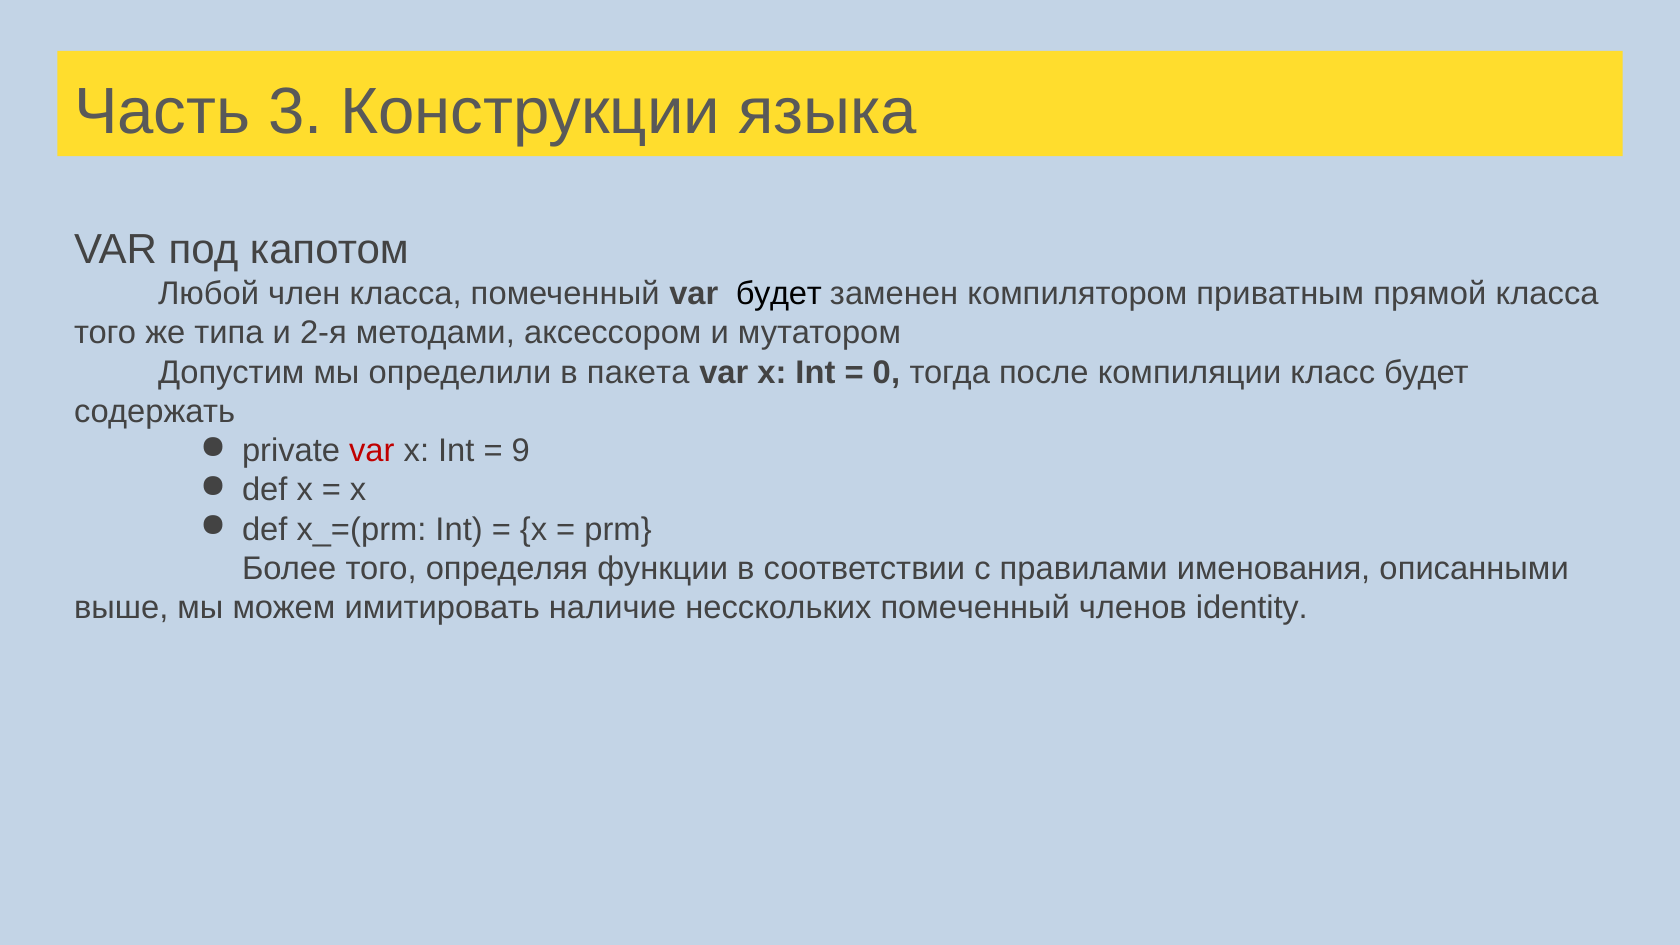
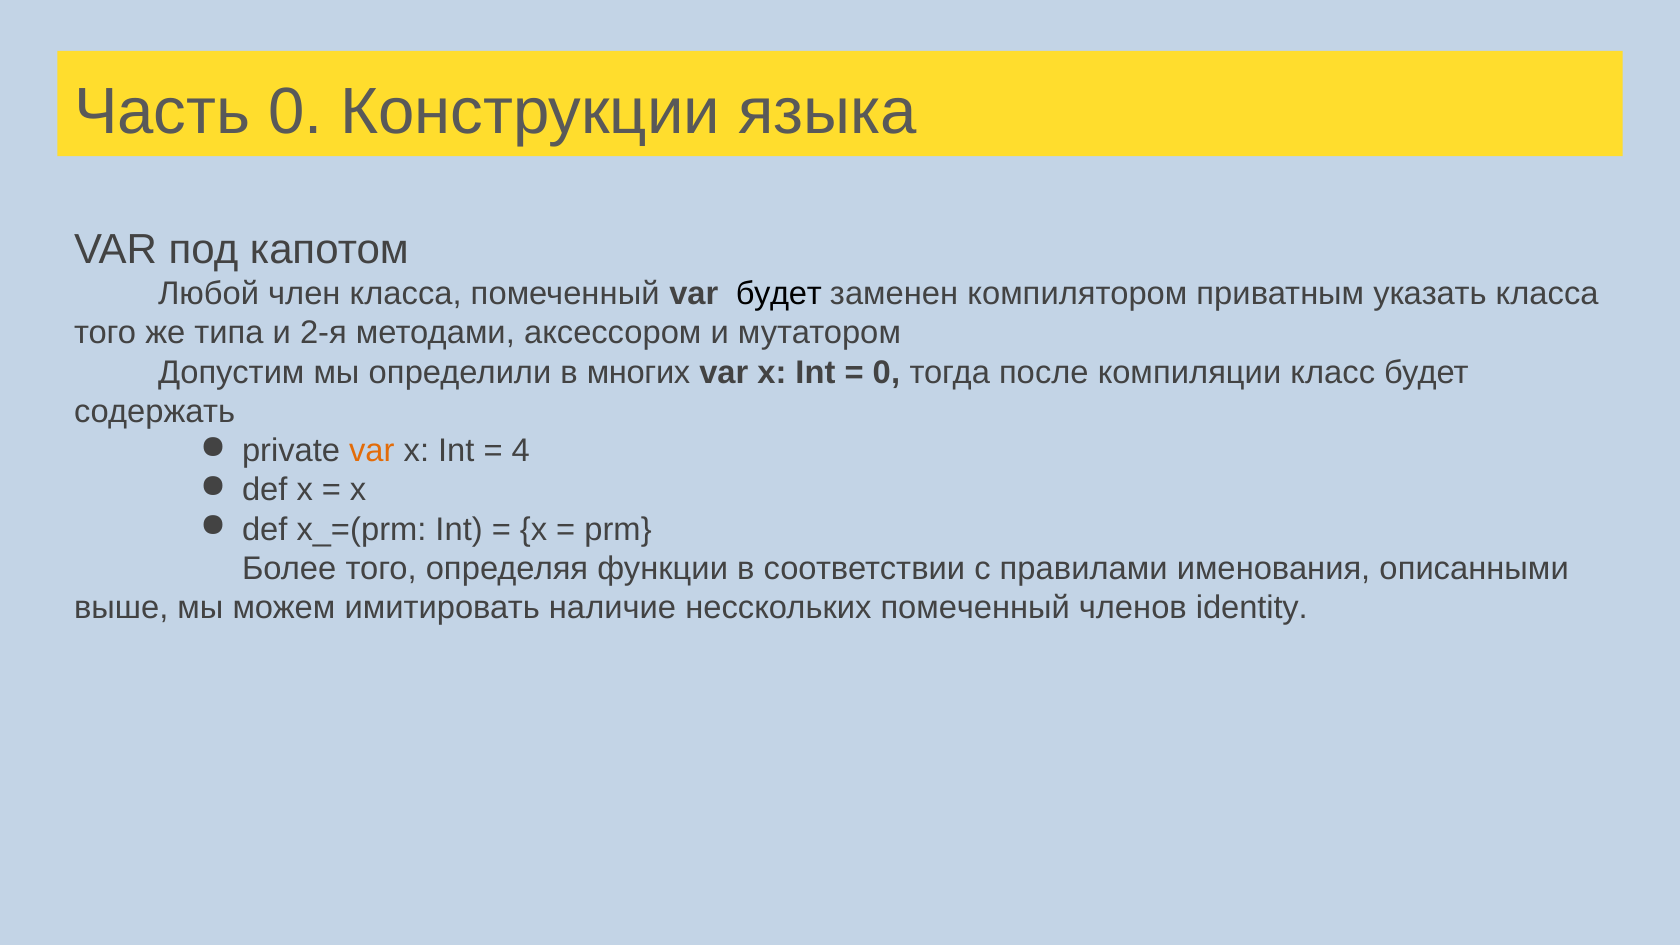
Часть 3: 3 -> 0 (295, 111)
прямой: прямой -> указать (1430, 294)
пакета: пакета -> многих (639, 372)
var colour: red -> orange (372, 451)
9: 9 -> 4 (521, 451)
